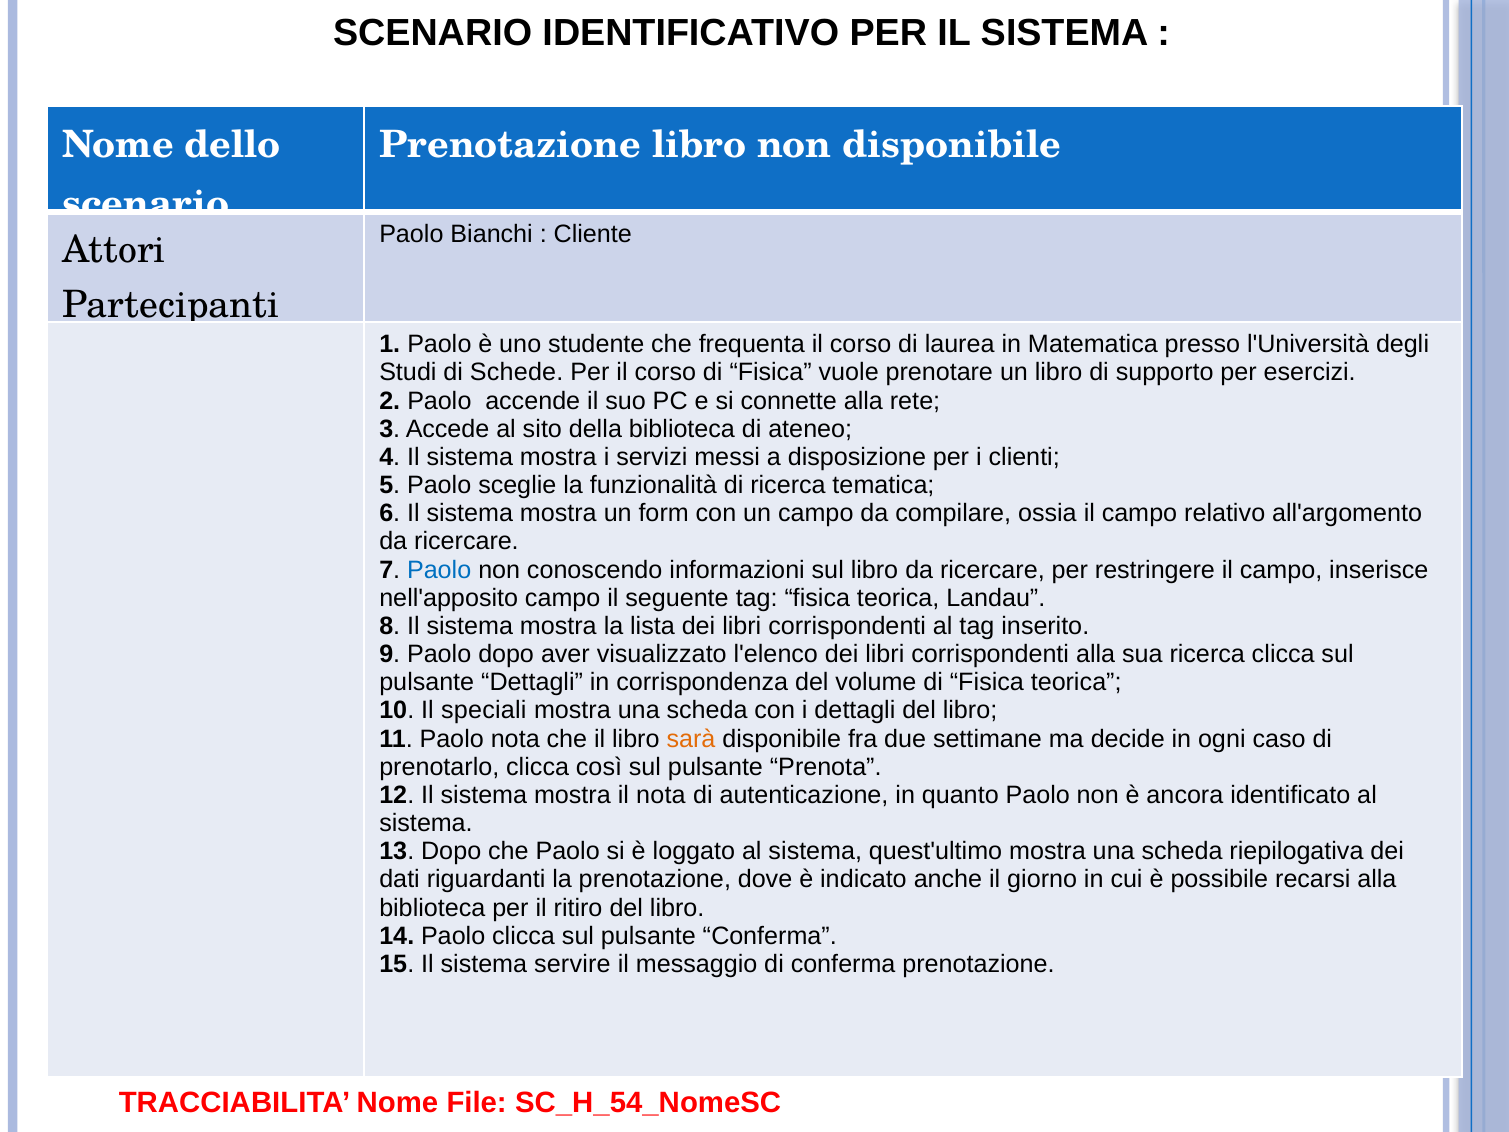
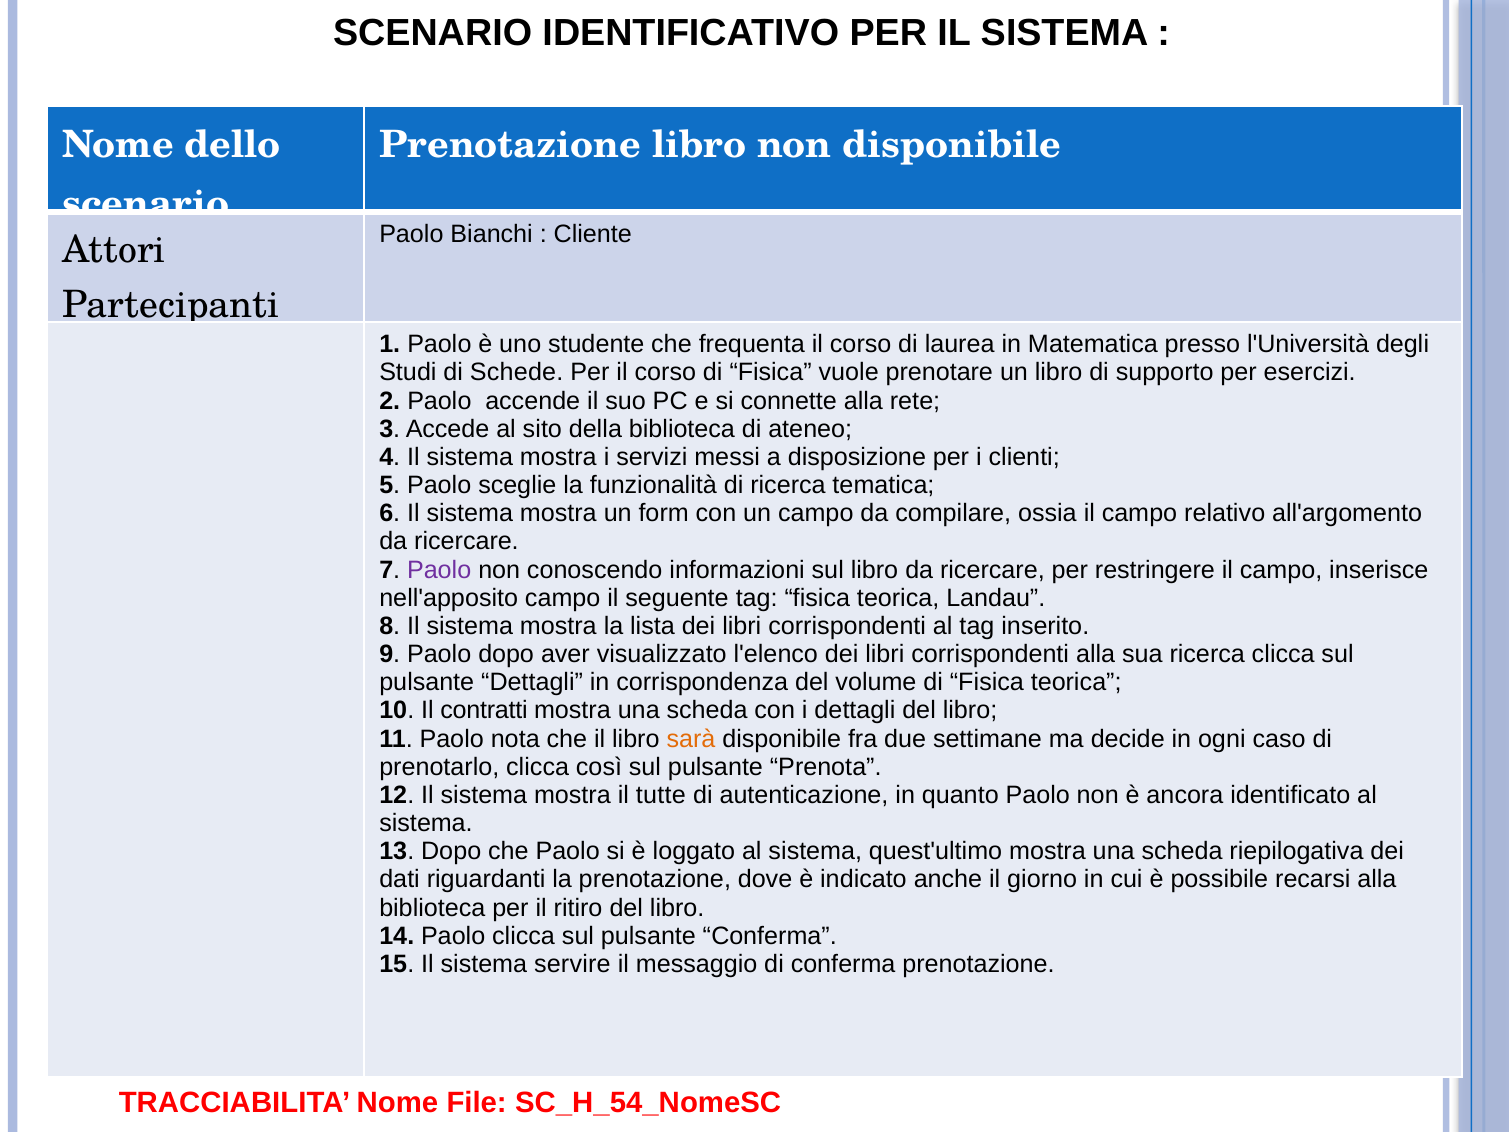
Paolo colour: blue -> purple (439, 570)
speciali: speciali -> contratti (484, 711)
il nota: nota -> tutte (661, 795)
